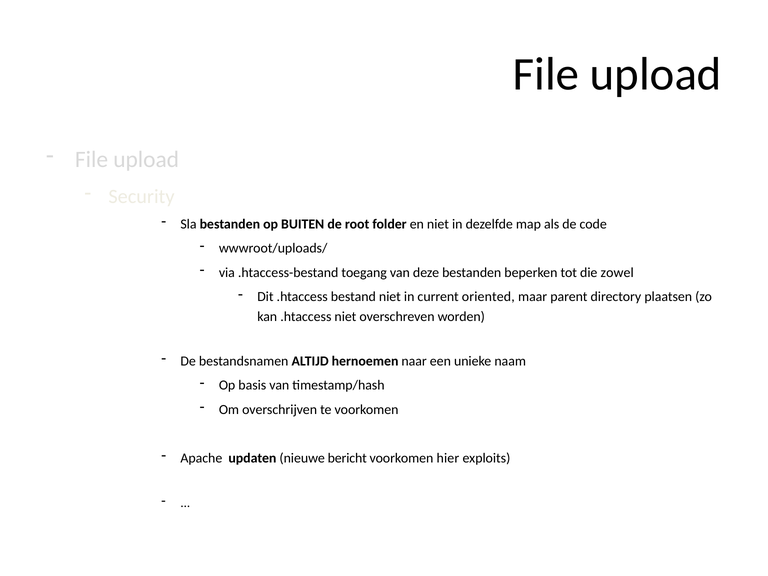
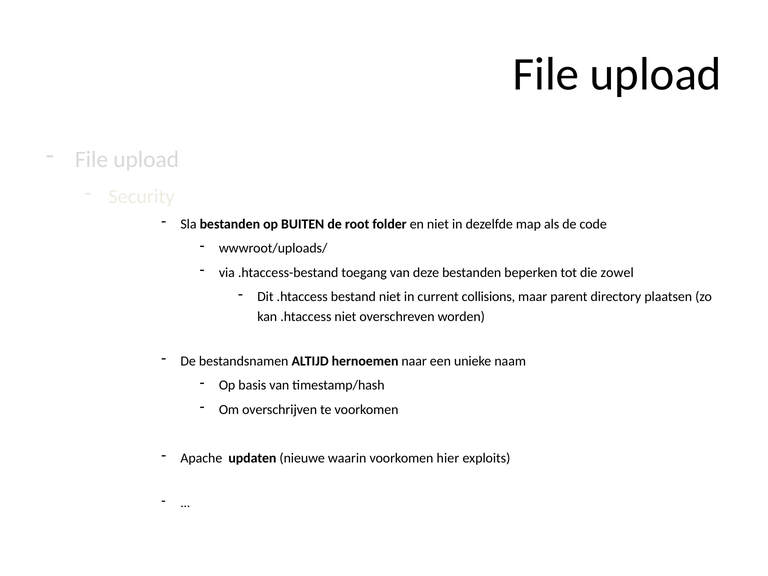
oriented: oriented -> collisions (488, 297)
bericht: bericht -> waarin (347, 458)
